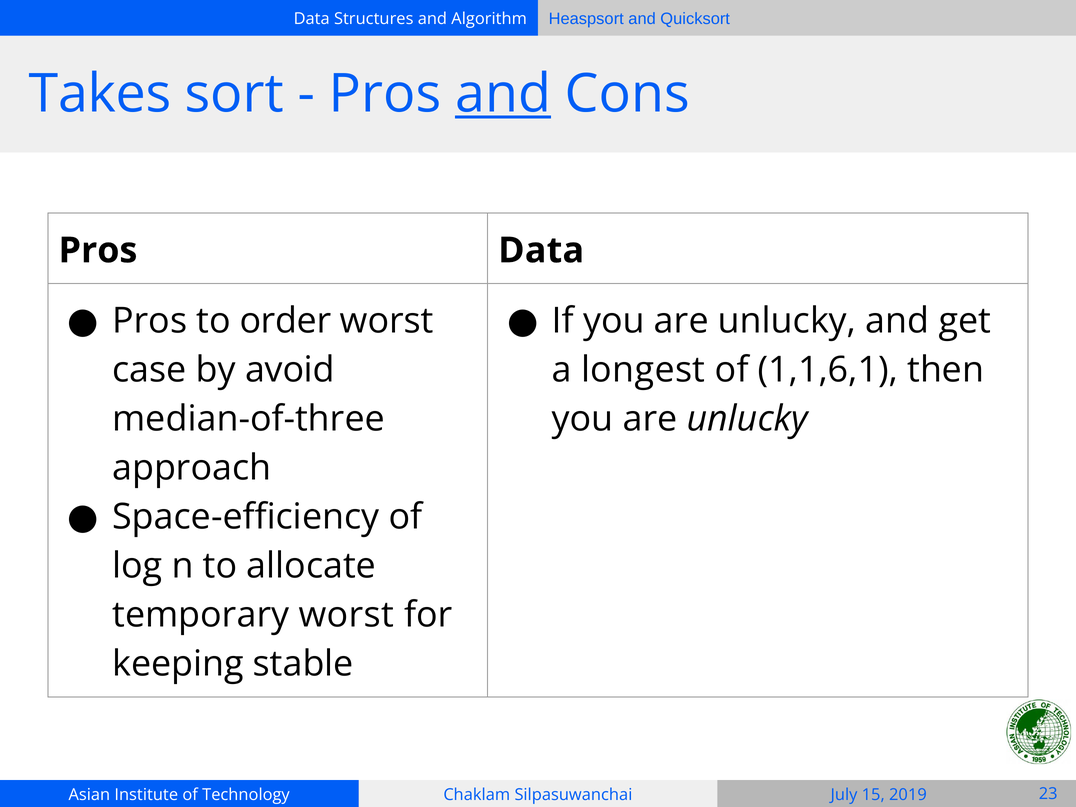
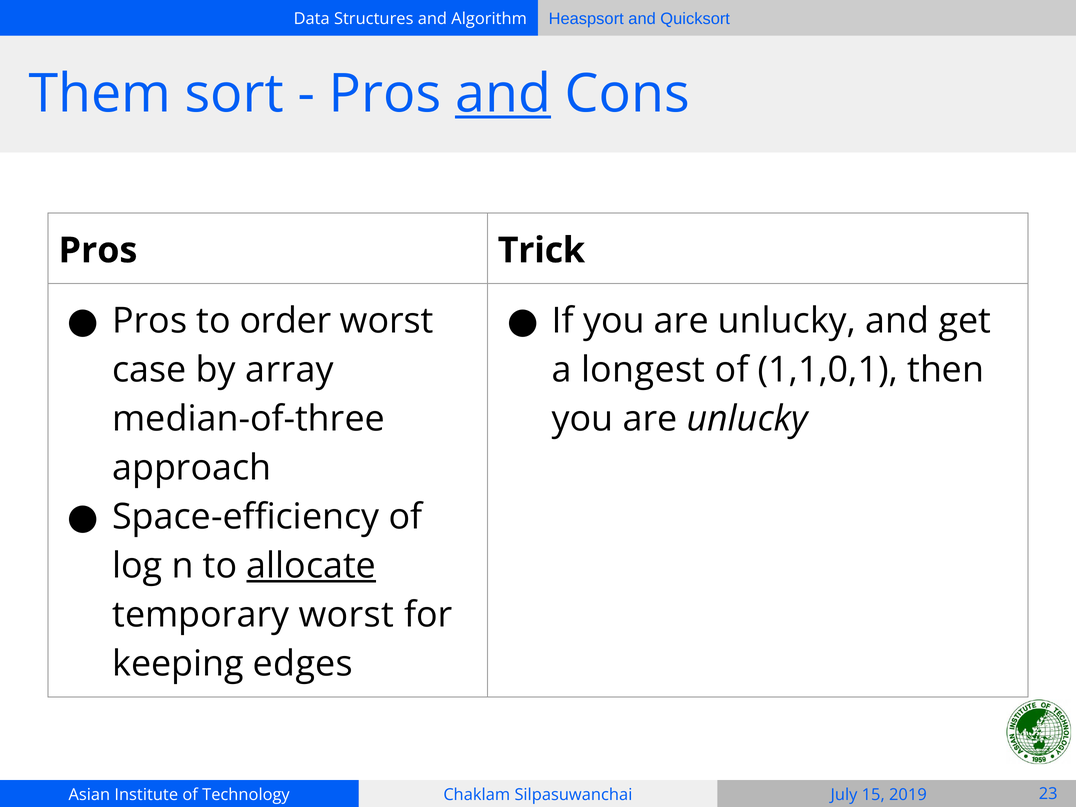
Takes: Takes -> Them (100, 94)
Pros Data: Data -> Trick (541, 250)
avoid: avoid -> array (290, 370)
1,1,6,1: 1,1,6,1 -> 1,1,0,1 (828, 370)
allocate underline: none -> present (311, 566)
stable: stable -> edges (303, 664)
